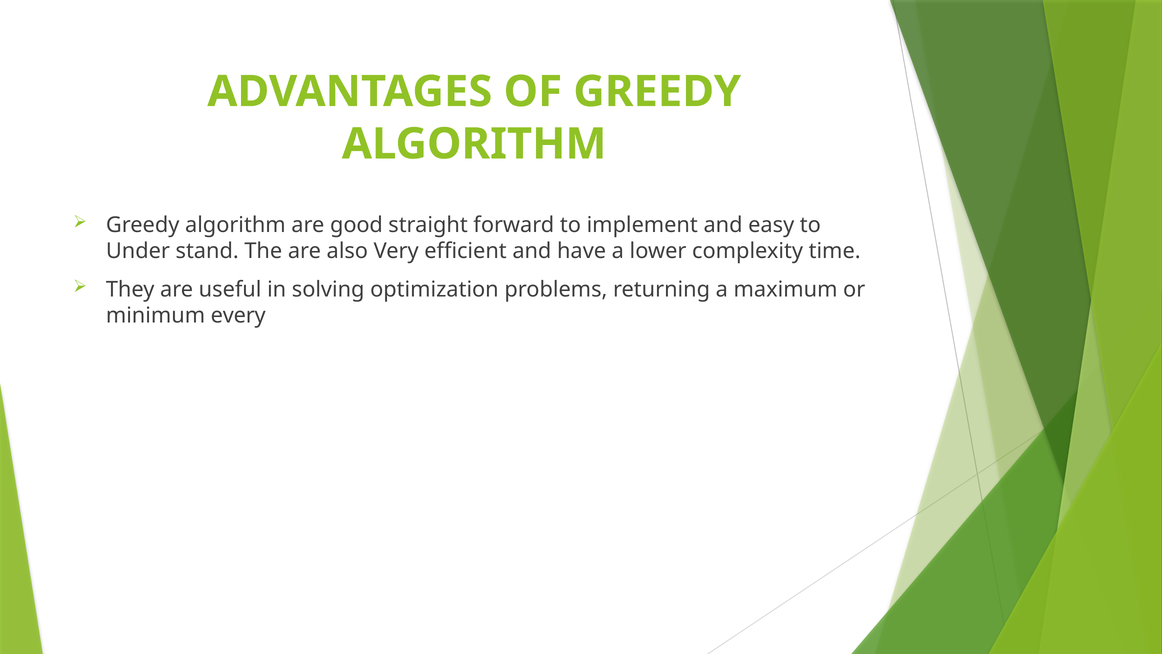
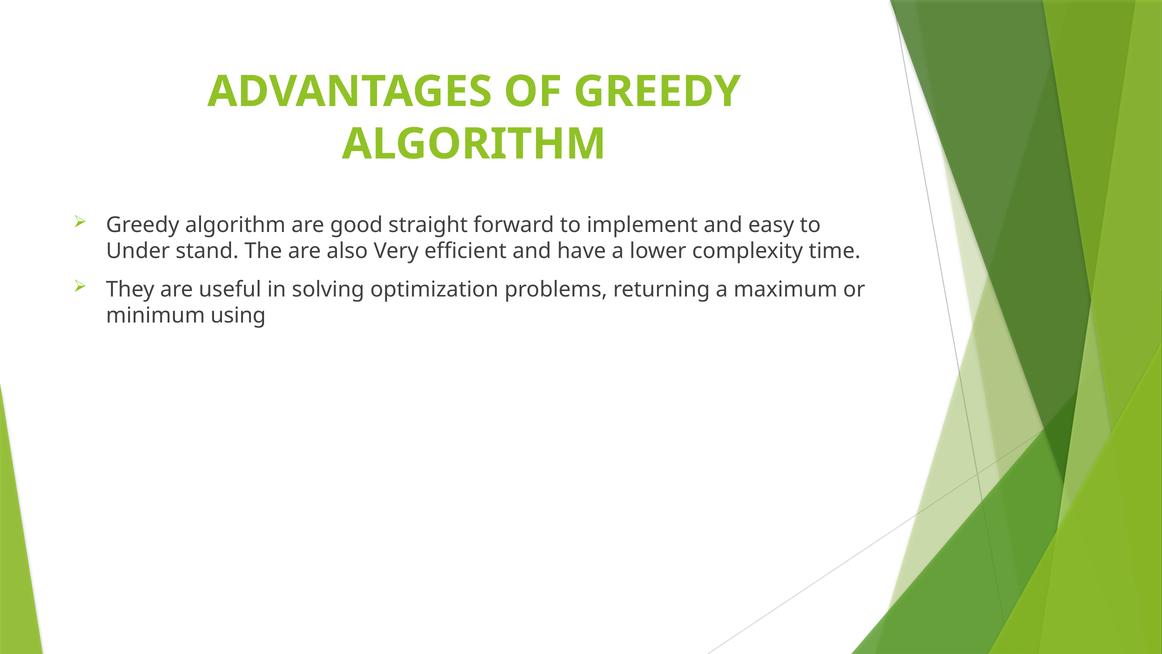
every: every -> using (238, 315)
